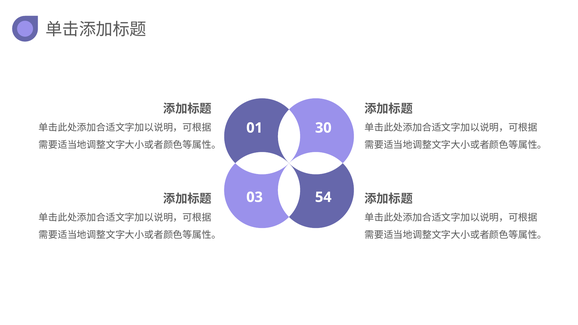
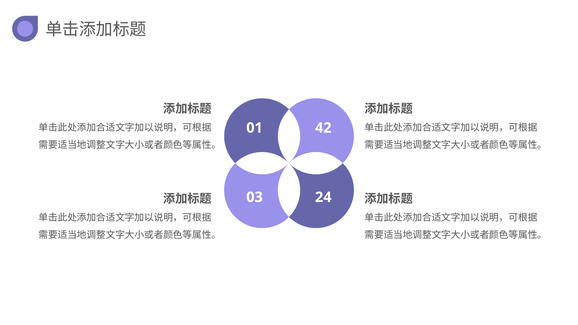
30: 30 -> 42 (323, 128)
54: 54 -> 24 (323, 197)
